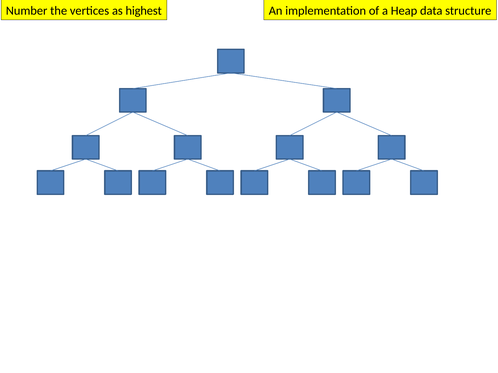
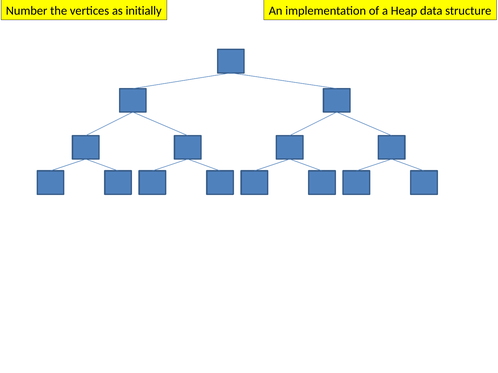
highest: highest -> initially (144, 11)
